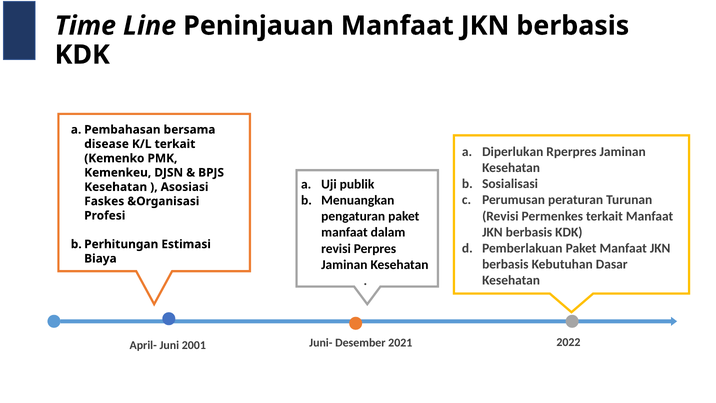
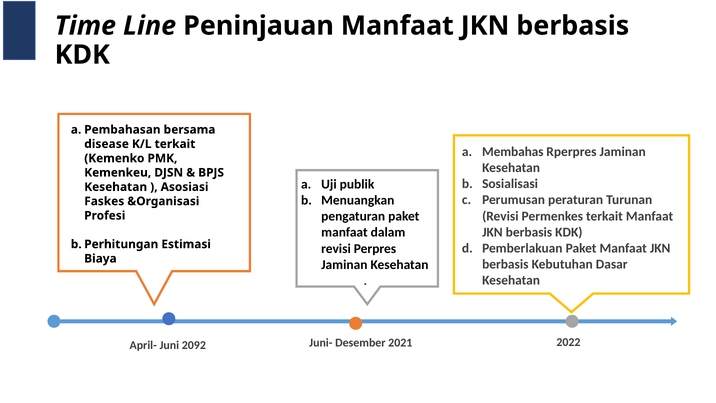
Diperlukan: Diperlukan -> Membahas (513, 152)
2001: 2001 -> 2092 (194, 345)
